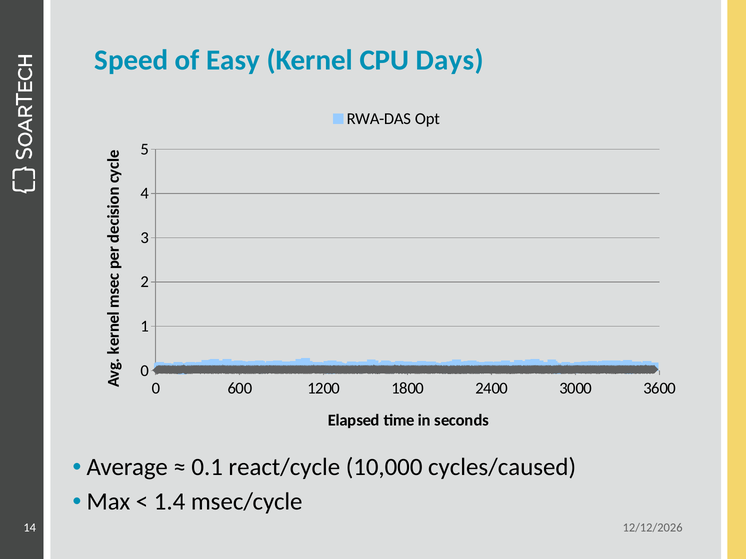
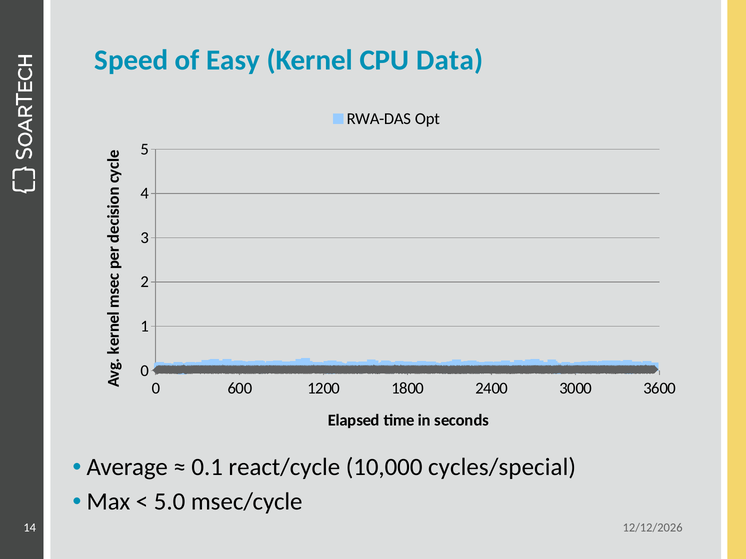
CPU Days: Days -> Data (450, 60)
cycles/caused: cycles/caused -> cycles/special (502, 467)
1.4: 1.4 -> 5.0 (170, 502)
